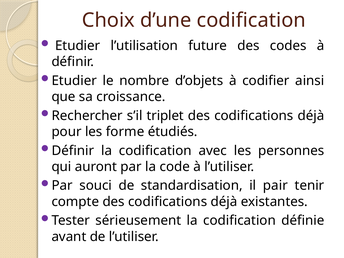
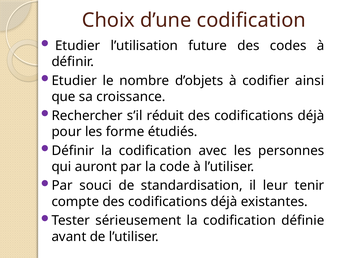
triplet: triplet -> réduit (165, 116)
pair: pair -> leur (275, 186)
